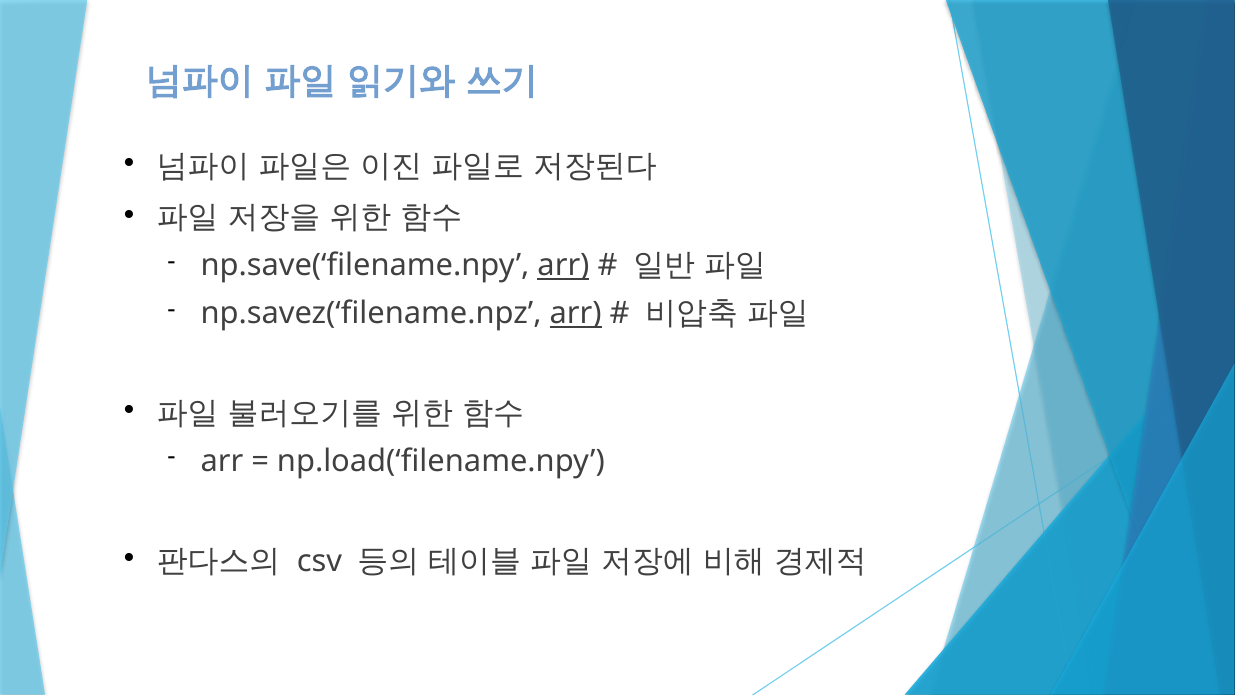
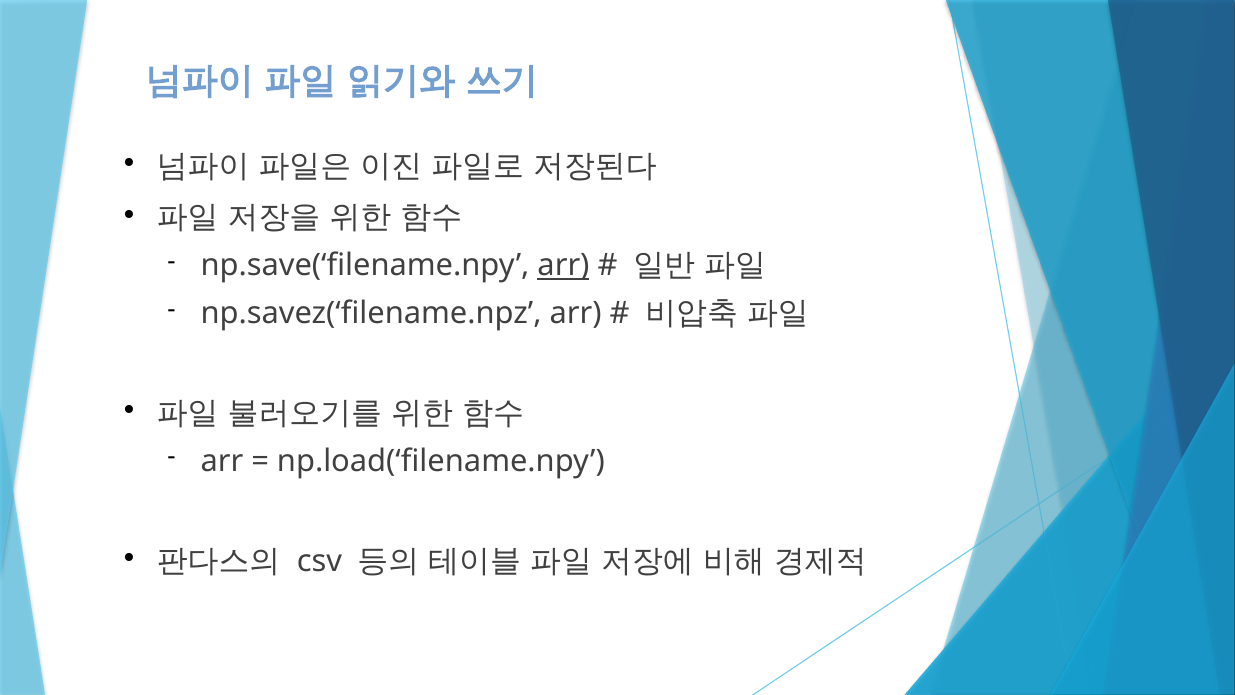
arr underline: present -> none (576, 313)
